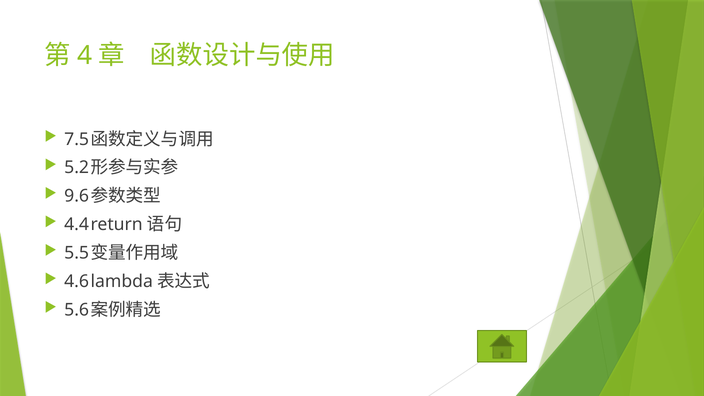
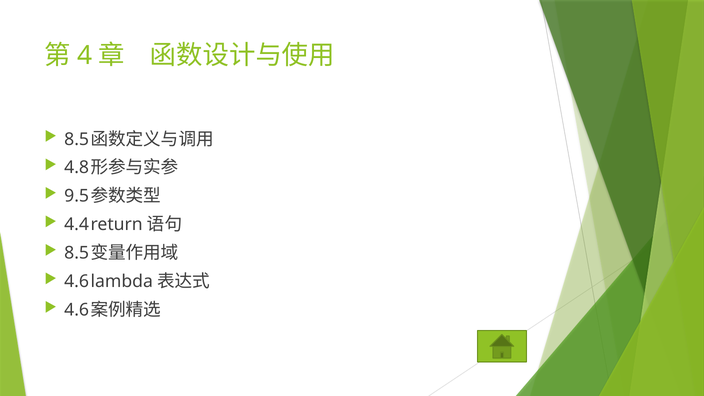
7.5: 7.5 -> 8.5 (77, 139)
5.2: 5.2 -> 4.8 (77, 168)
9.6: 9.6 -> 9.5 (77, 196)
5.5: 5.5 -> 8.5 (77, 253)
5.6: 5.6 -> 4.6 (77, 310)
